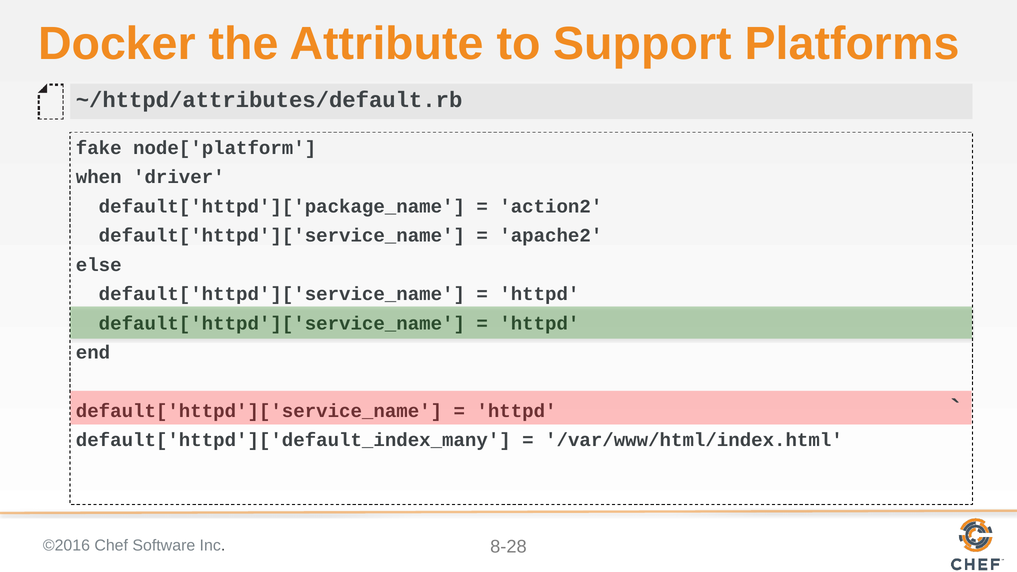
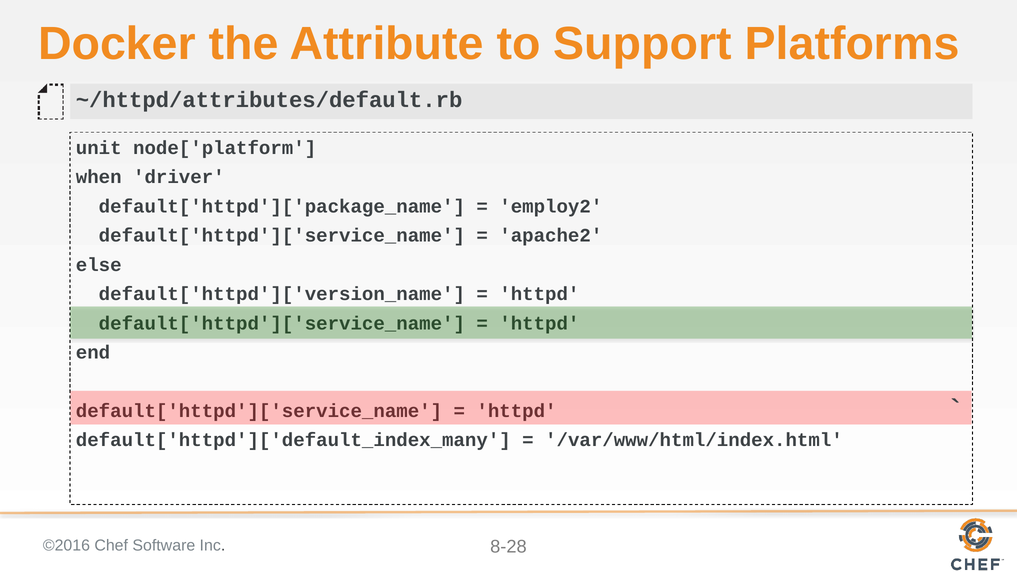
fake: fake -> unit (99, 148)
action2: action2 -> employ2 (551, 206)
default['httpd']['service_name: default['httpd']['service_name -> default['httpd']['version_name (282, 294)
